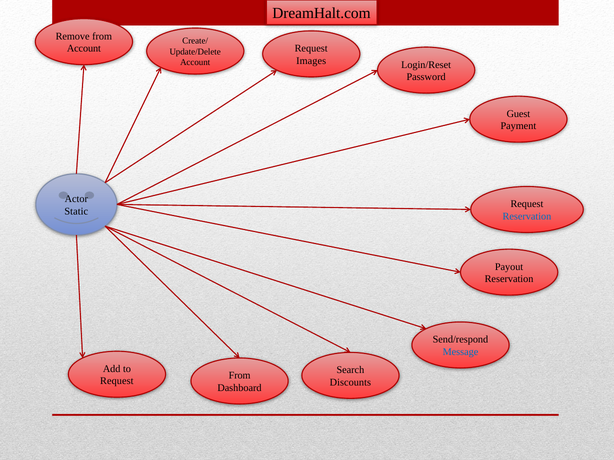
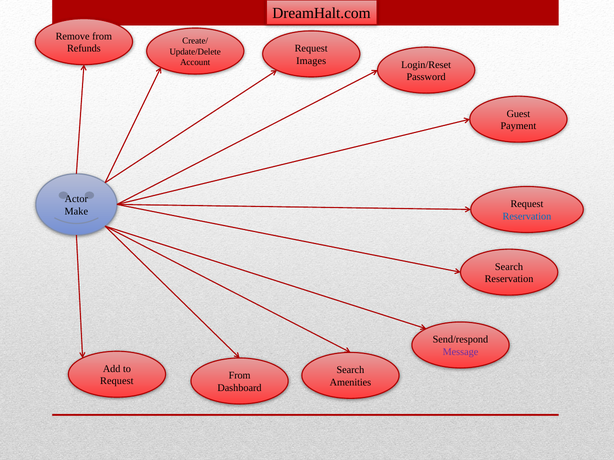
Account: Account -> Refunds (84, 49)
Static: Static -> Make (76, 211)
Payout: Payout -> Search (509, 267)
Message colour: blue -> purple (460, 352)
Discounts: Discounts -> Amenities (350, 383)
